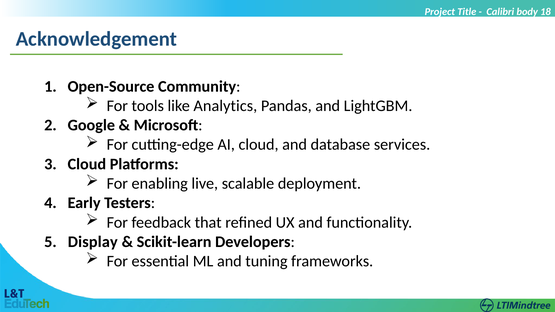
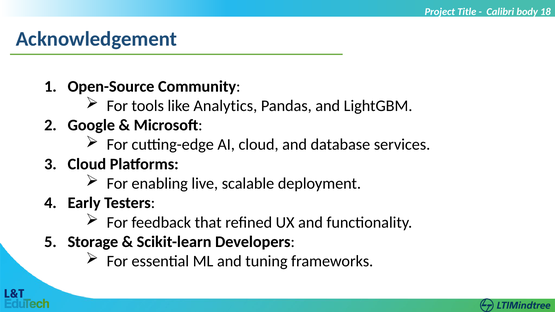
Display: Display -> Storage (93, 242)
